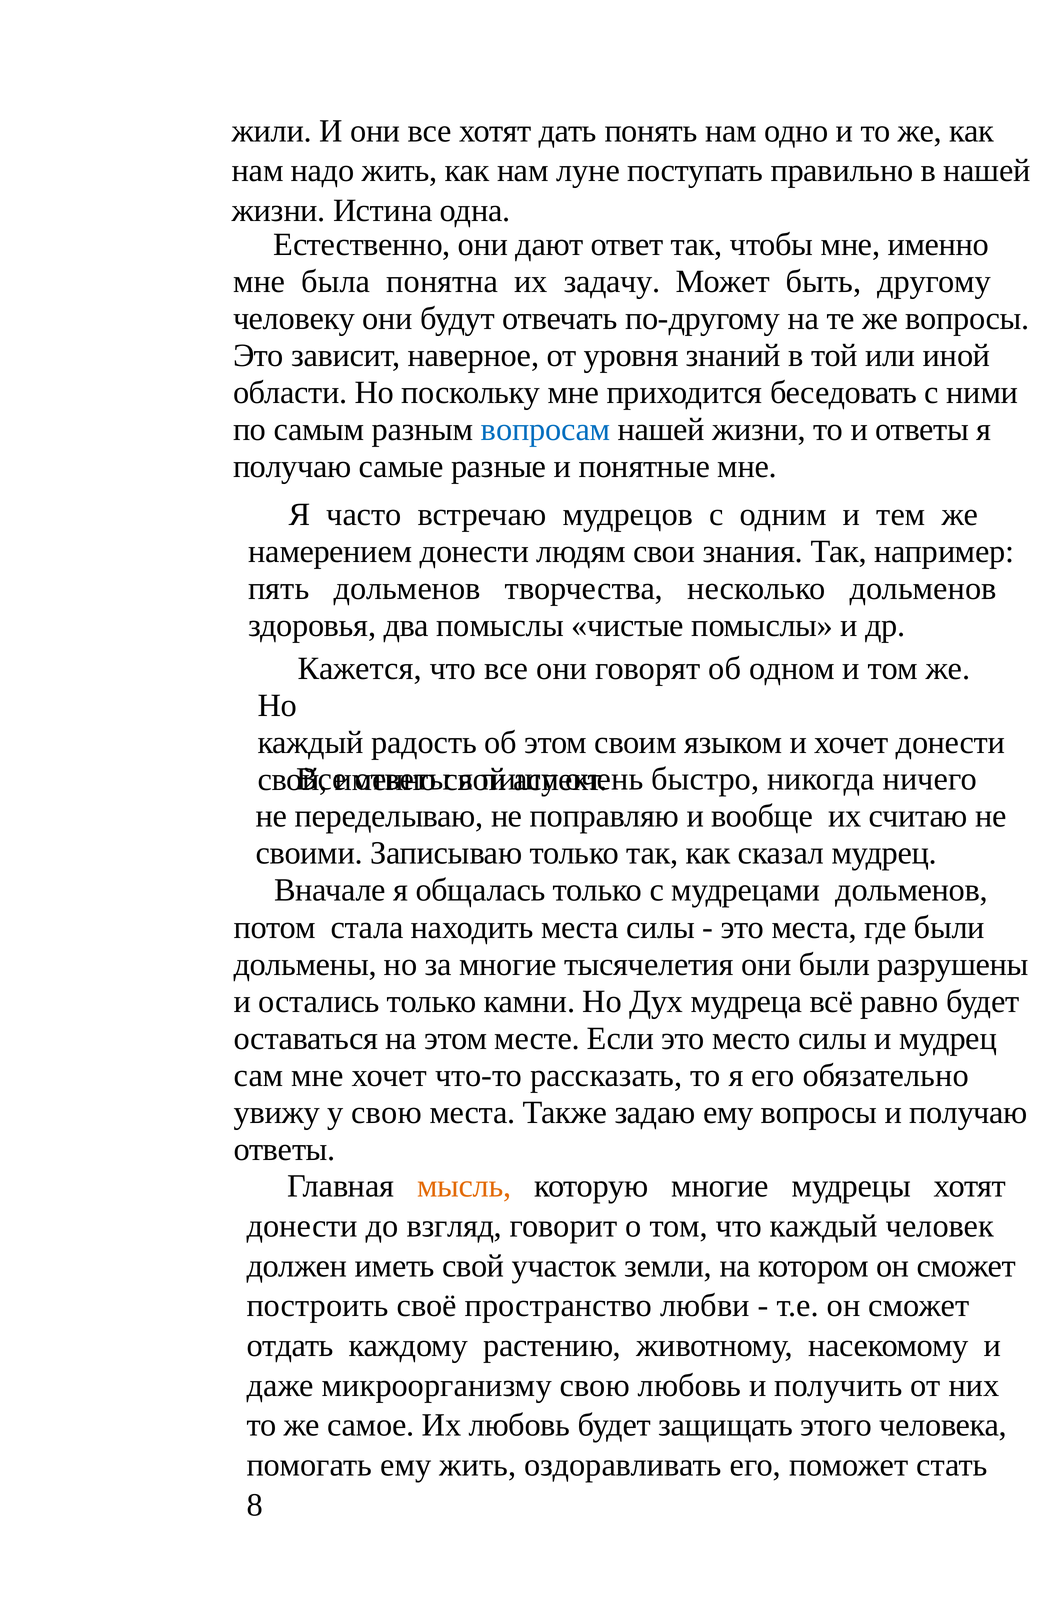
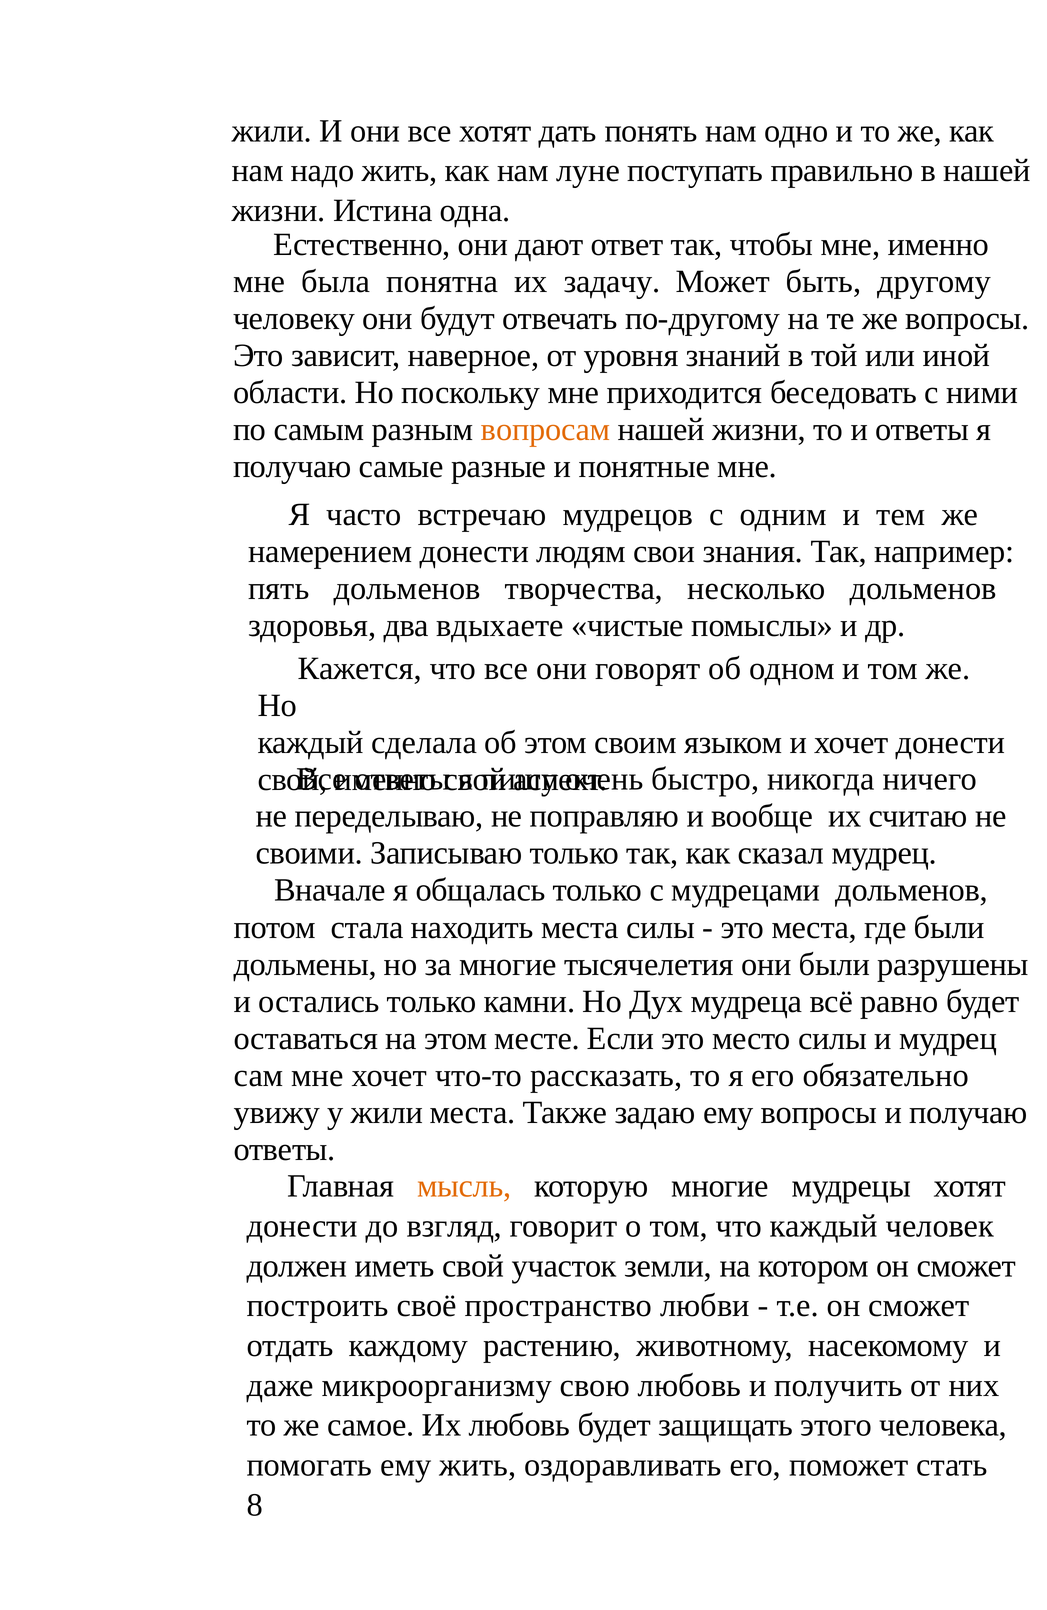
вопросам colour: blue -> orange (546, 430)
два помыслы: помыслы -> вдыхаете (500, 626)
радость: радость -> сделала (424, 742)
у свою: свою -> жили (387, 1113)
